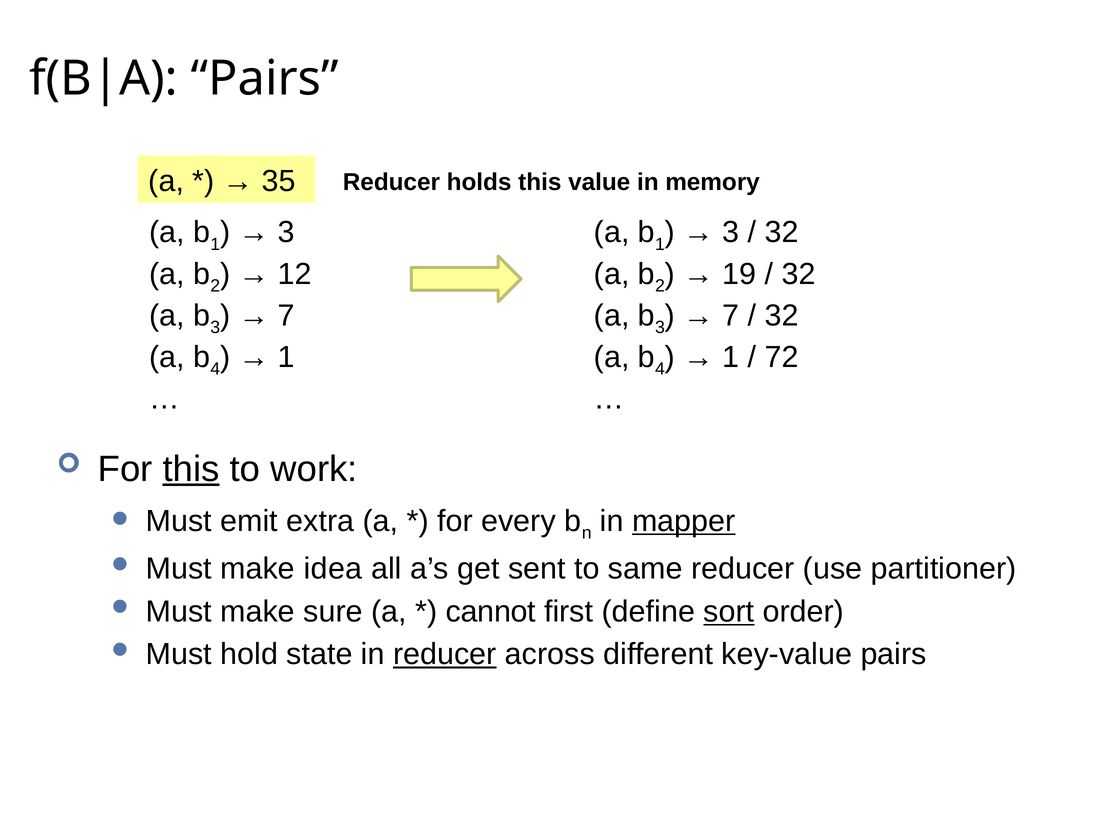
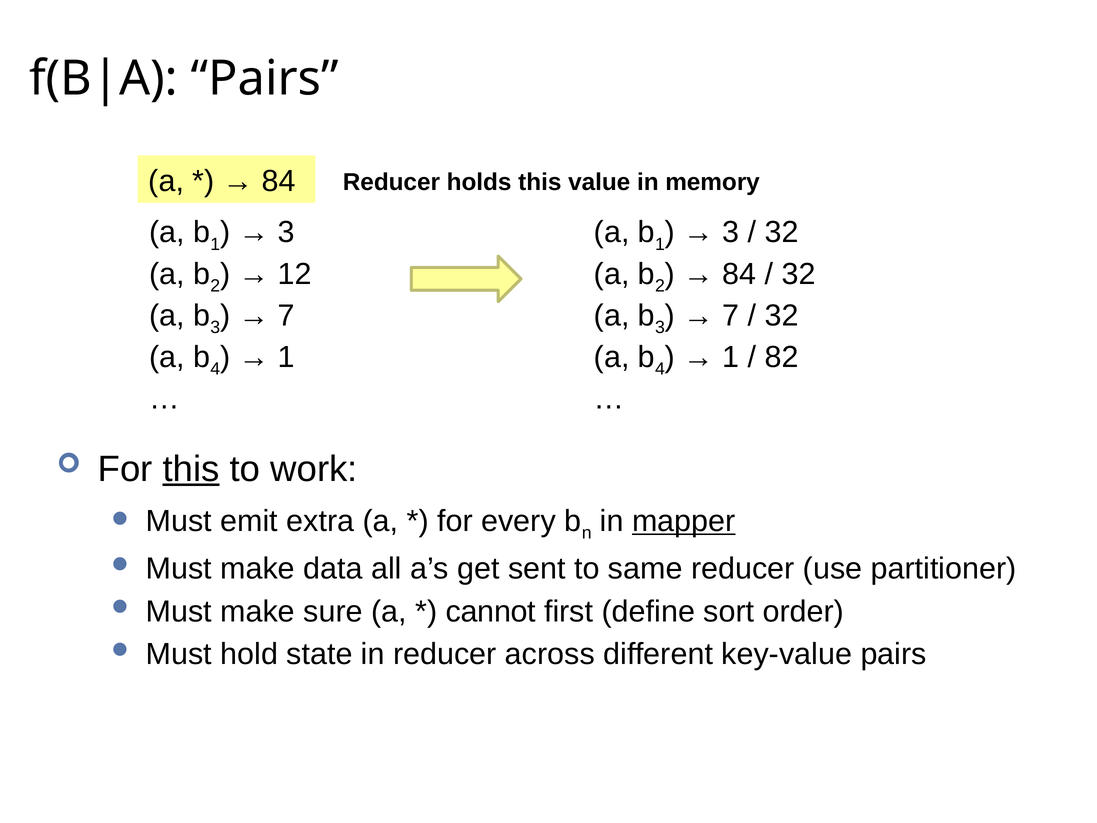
35: 35 -> 84 (279, 181)
19: 19 -> 84 (739, 274)
72: 72 -> 82 (782, 357)
idea: idea -> data (333, 569)
sort underline: present -> none (729, 611)
reducer underline: present -> none (445, 654)
